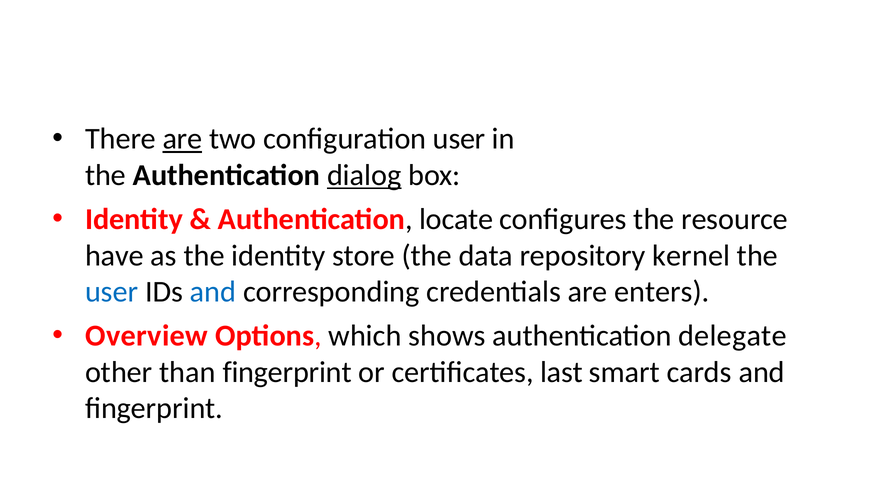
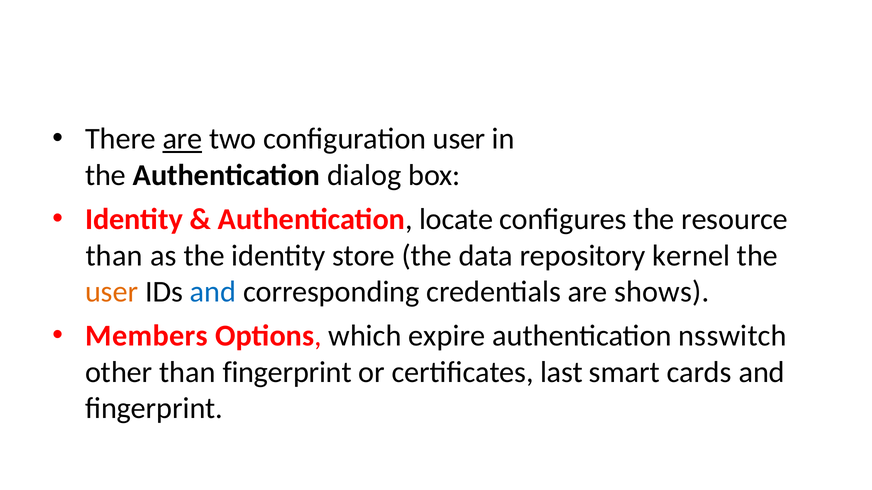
dialog underline: present -> none (364, 175)
have: have -> than (114, 256)
user colour: blue -> orange (112, 292)
enters: enters -> shows (662, 292)
Overview: Overview -> Members (147, 336)
shows: shows -> expire (447, 336)
delegate: delegate -> nsswitch (733, 336)
